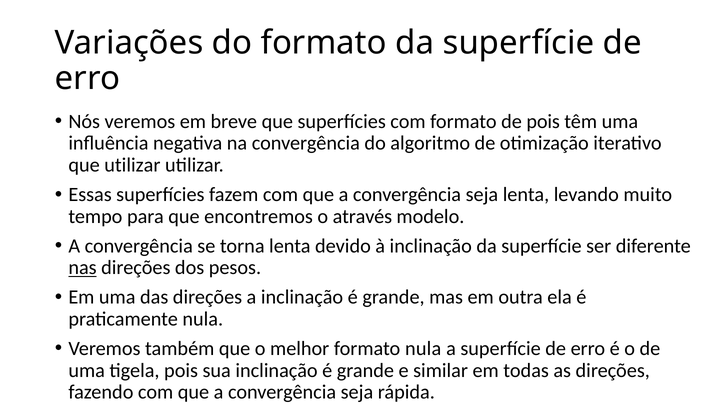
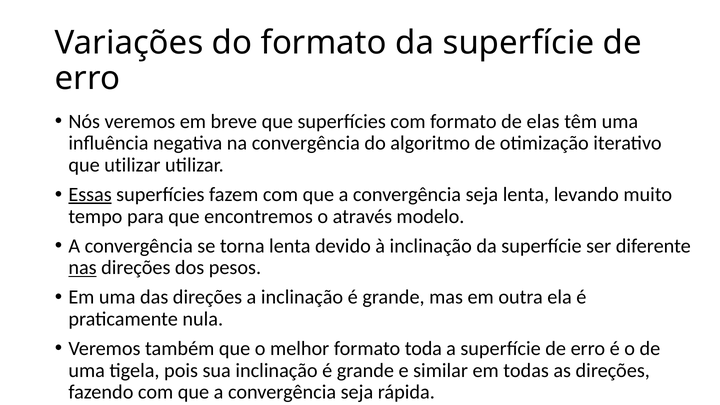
de pois: pois -> elas (543, 121)
Essas underline: none -> present (90, 195)
formato nula: nula -> toda (423, 348)
